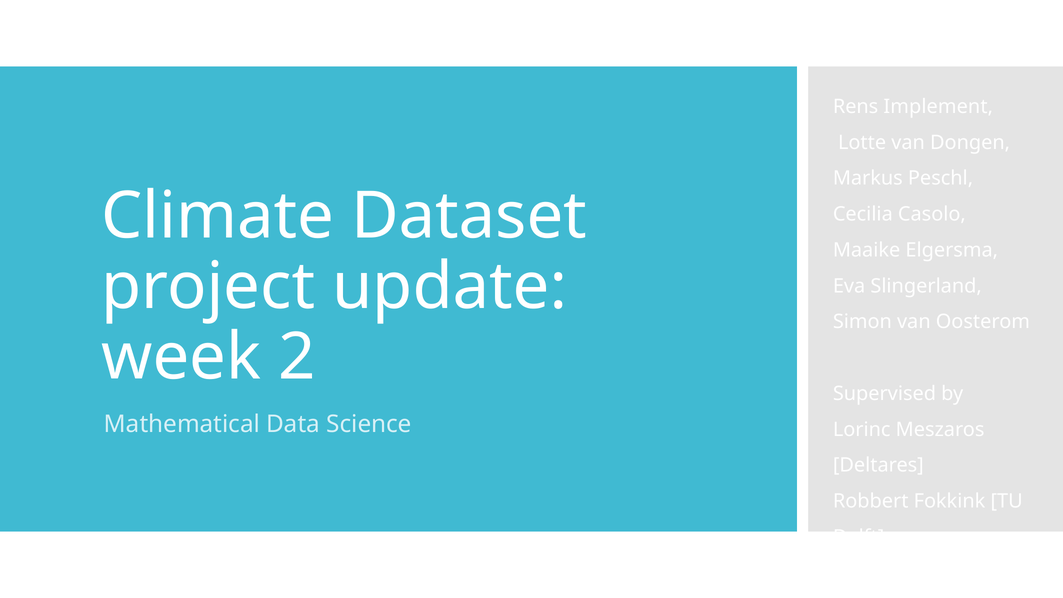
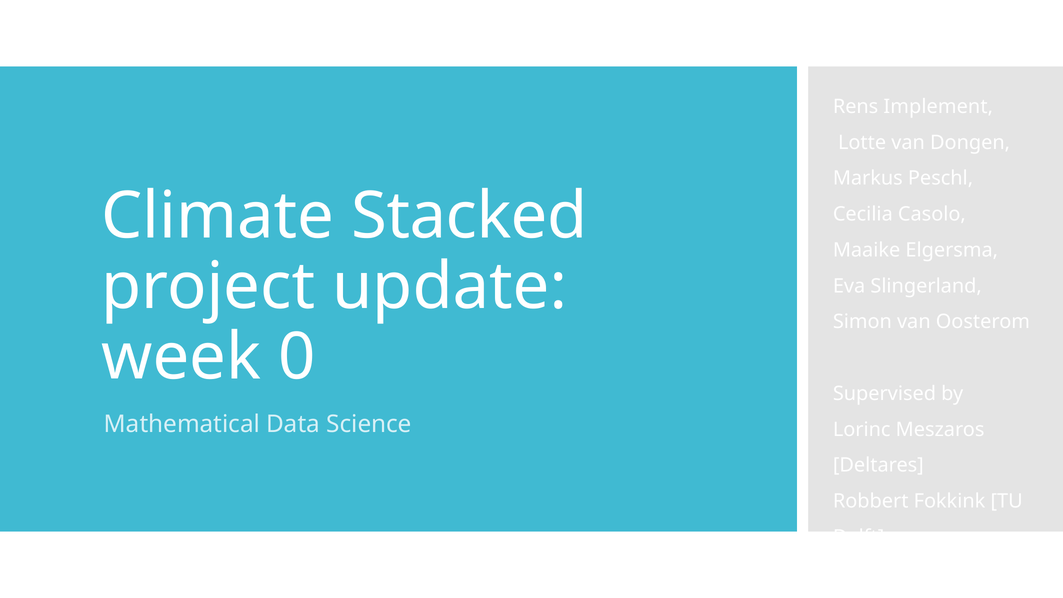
Dataset: Dataset -> Stacked (469, 216)
2: 2 -> 0 (297, 357)
